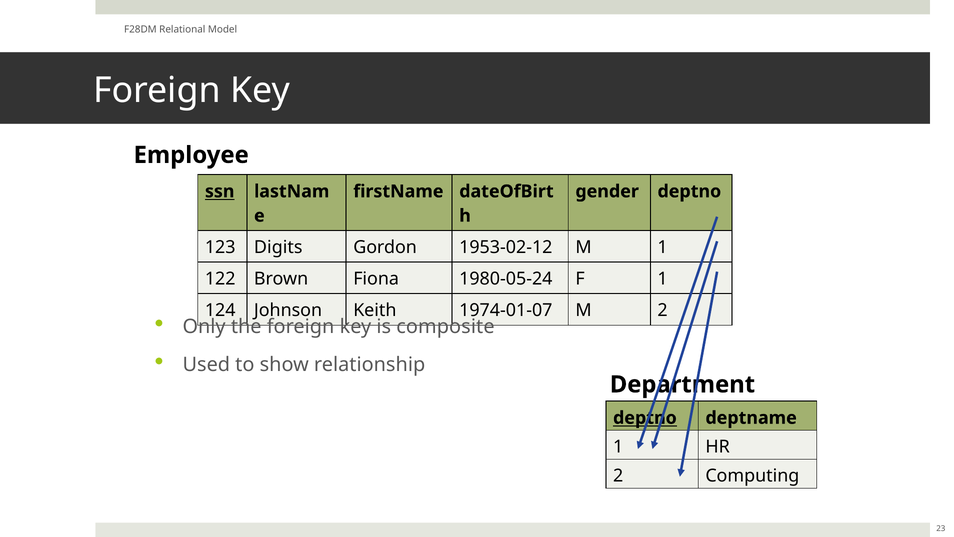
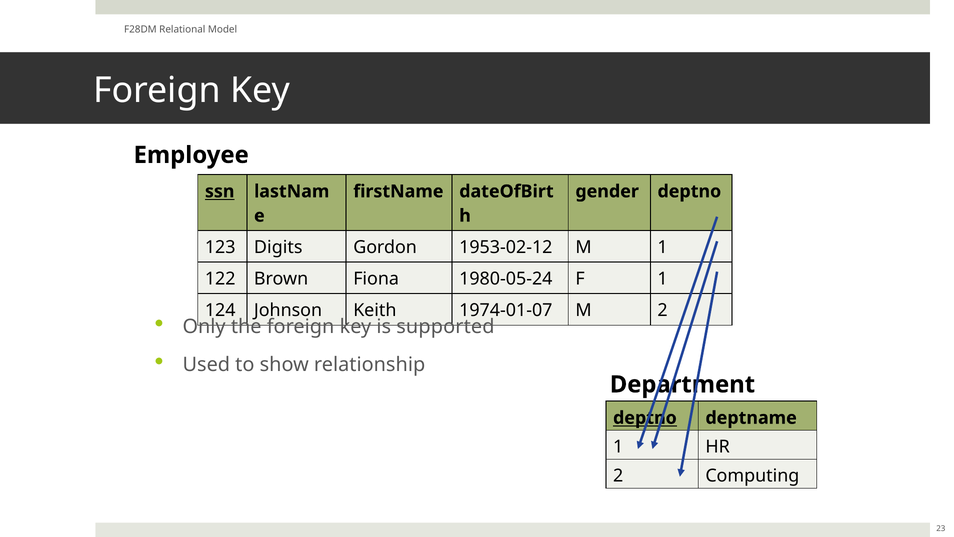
composite: composite -> supported (445, 327)
